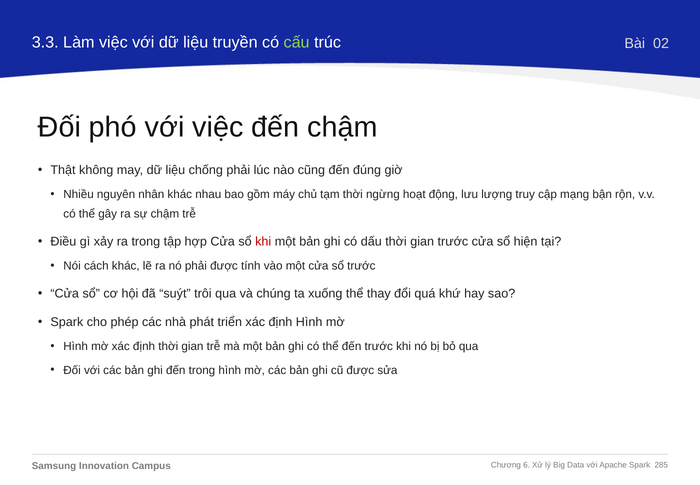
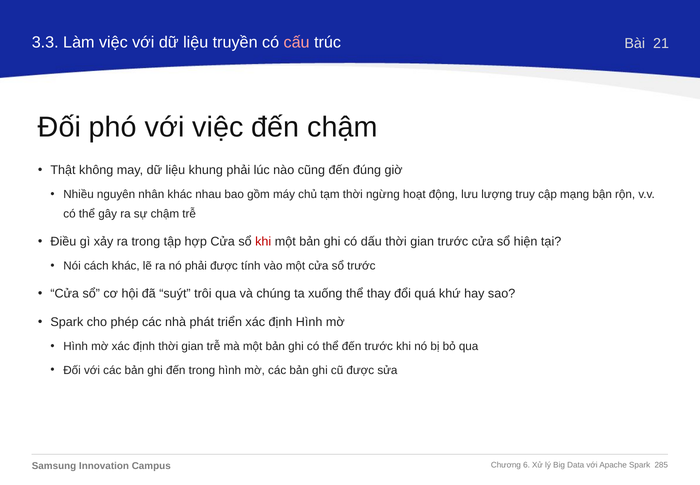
cấu colour: light green -> pink (297, 42)
02: 02 -> 21 (661, 44)
chống: chống -> khung (206, 170)
